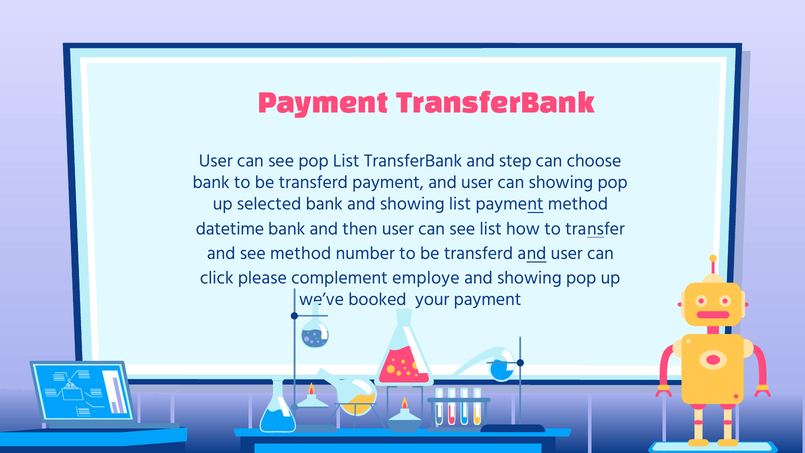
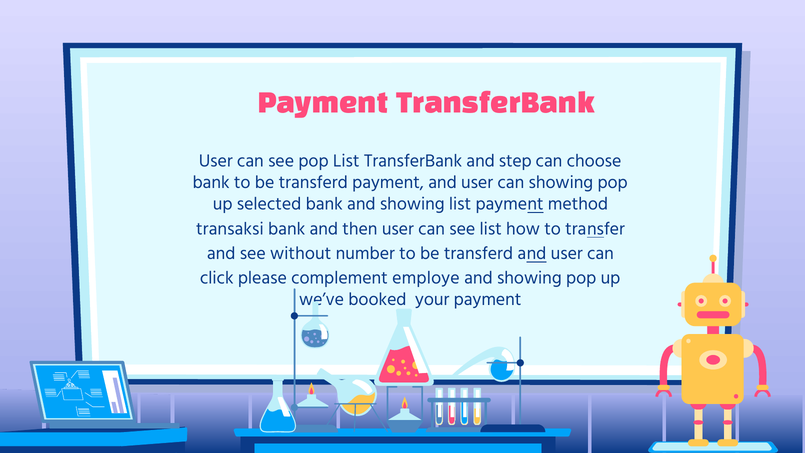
datetime: datetime -> transaksi (230, 229)
see method: method -> without (301, 253)
